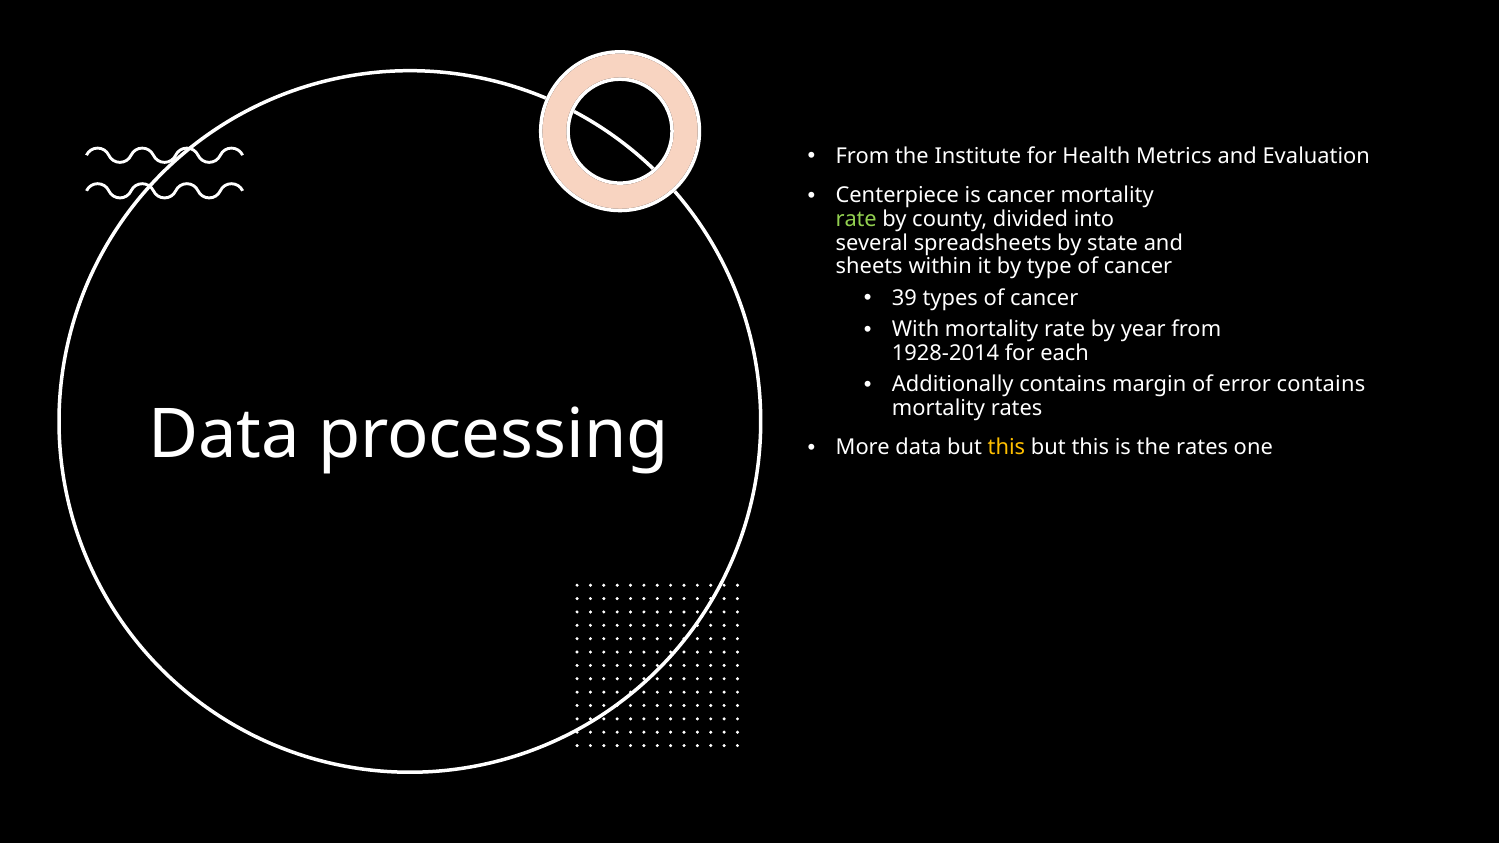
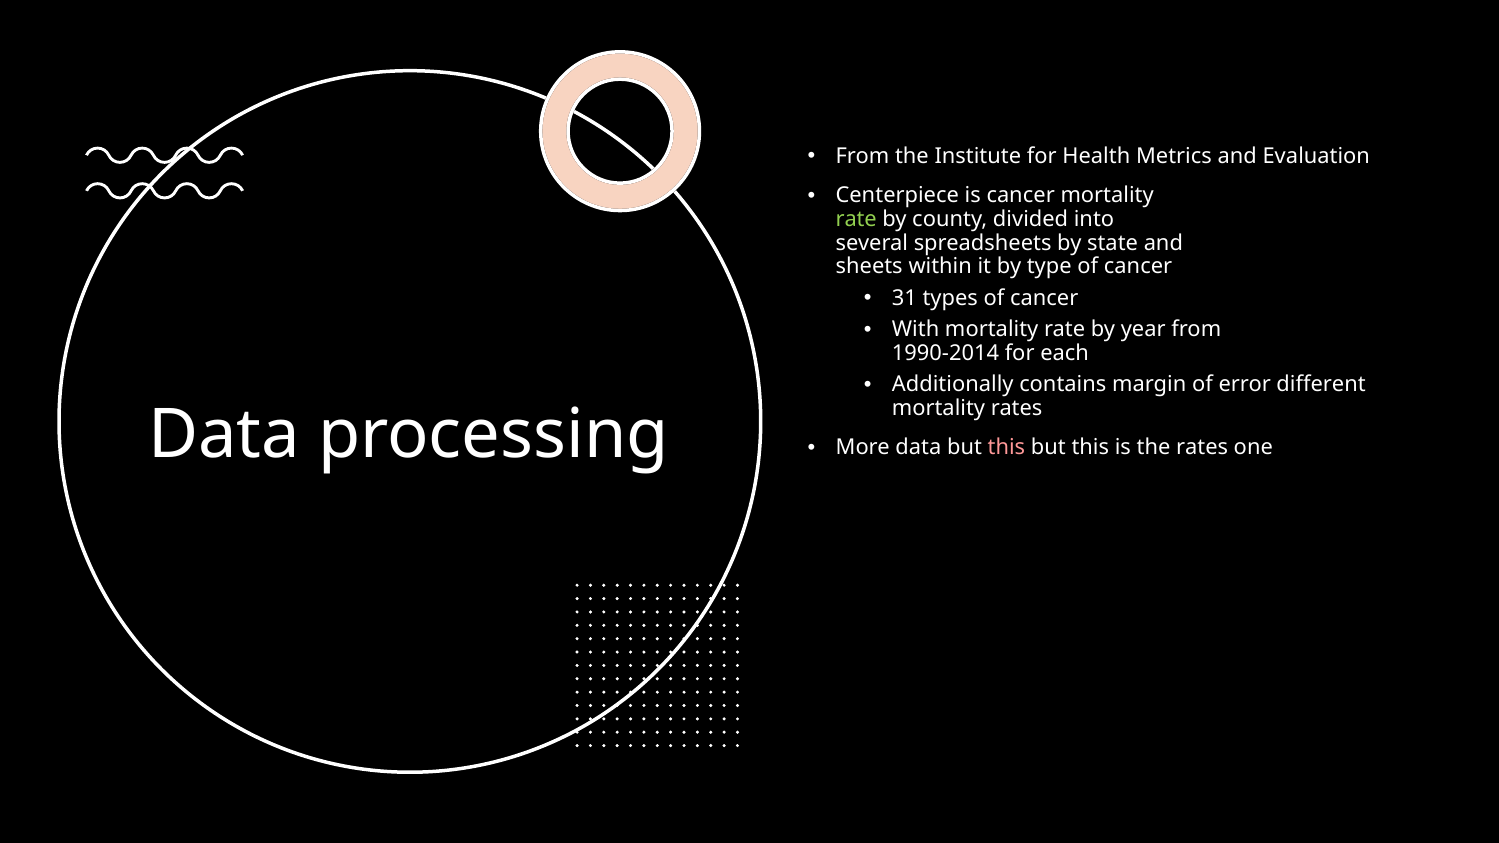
39: 39 -> 31 (904, 298)
1928-2014: 1928-2014 -> 1990-2014 (945, 353)
error contains: contains -> different (1321, 385)
this colour: yellow -> pink (1006, 448)
